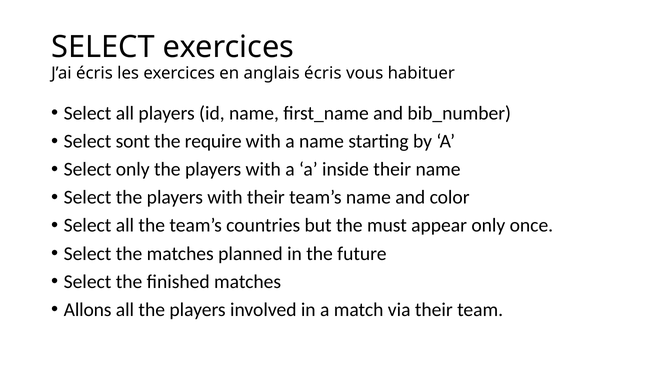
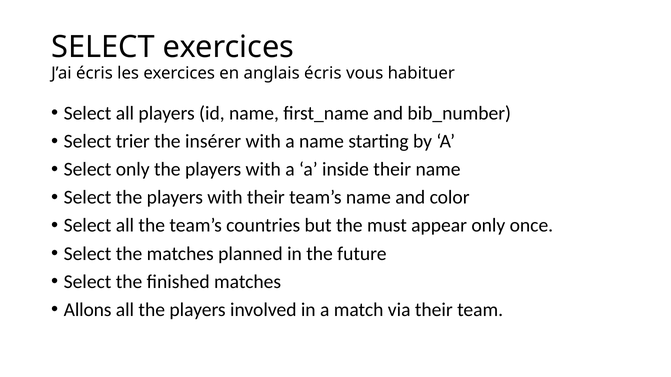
sont: sont -> trier (133, 142)
require: require -> insérer (213, 142)
